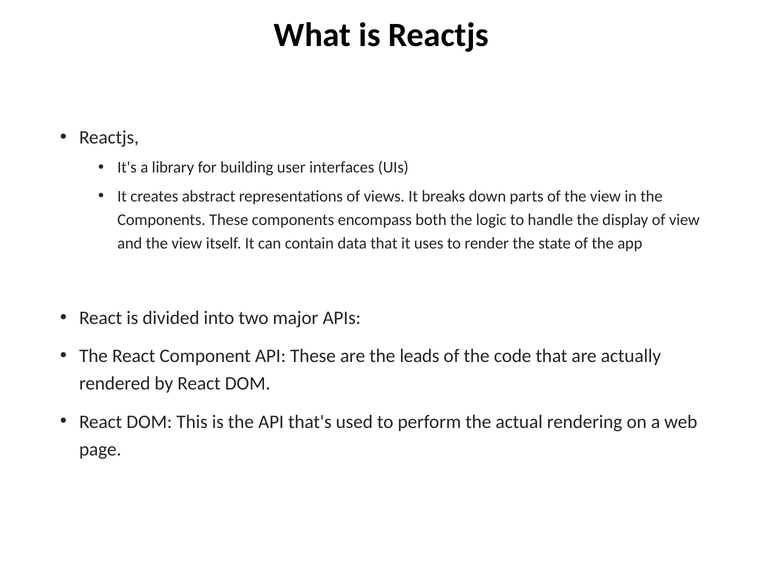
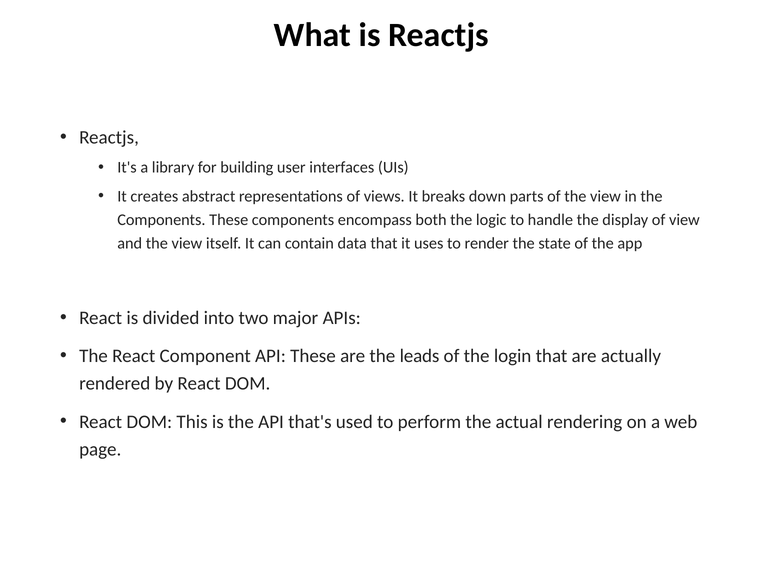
code: code -> login (513, 356)
